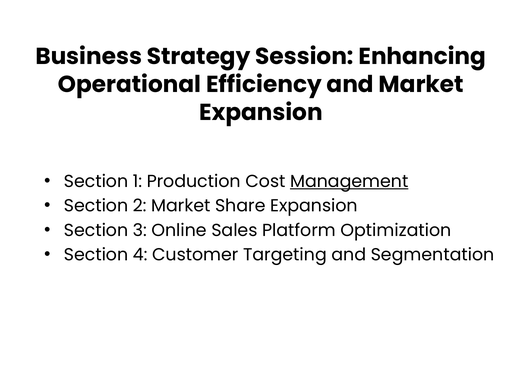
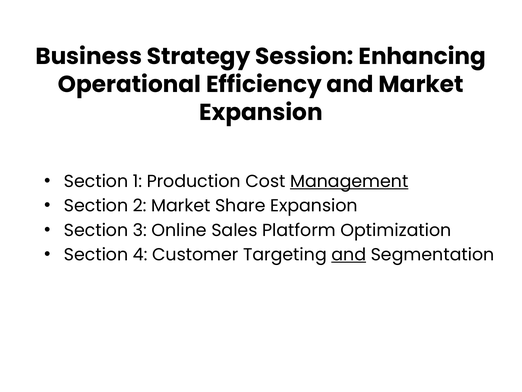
and underline: none -> present (349, 254)
